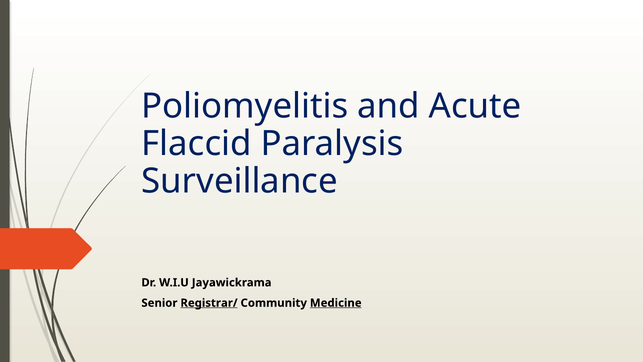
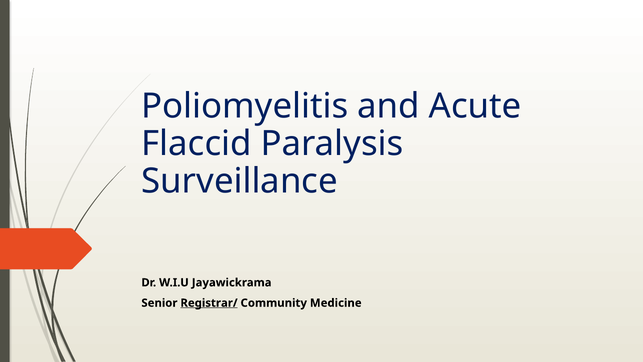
Medicine underline: present -> none (336, 303)
